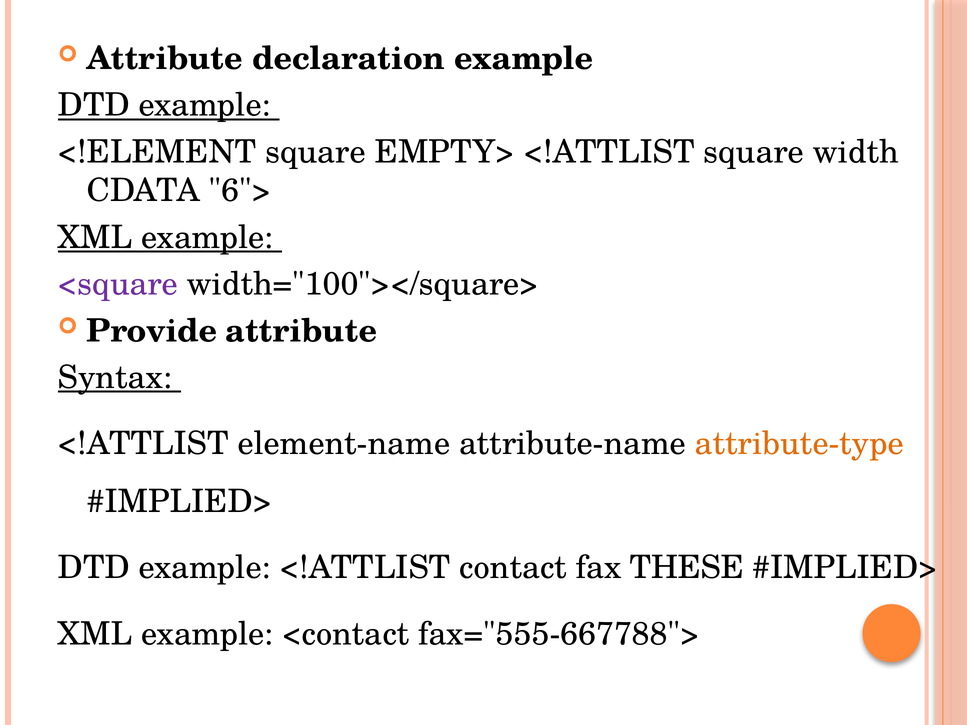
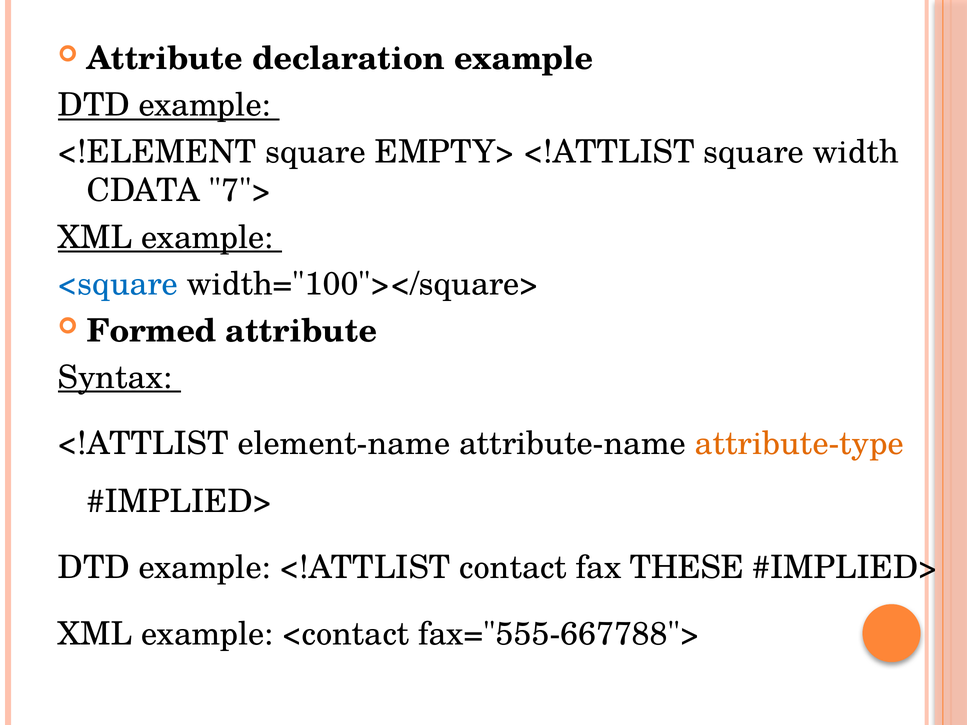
6">: 6"> -> 7"> (240, 191)
<square colour: purple -> blue (118, 284)
Provide: Provide -> Formed (152, 331)
